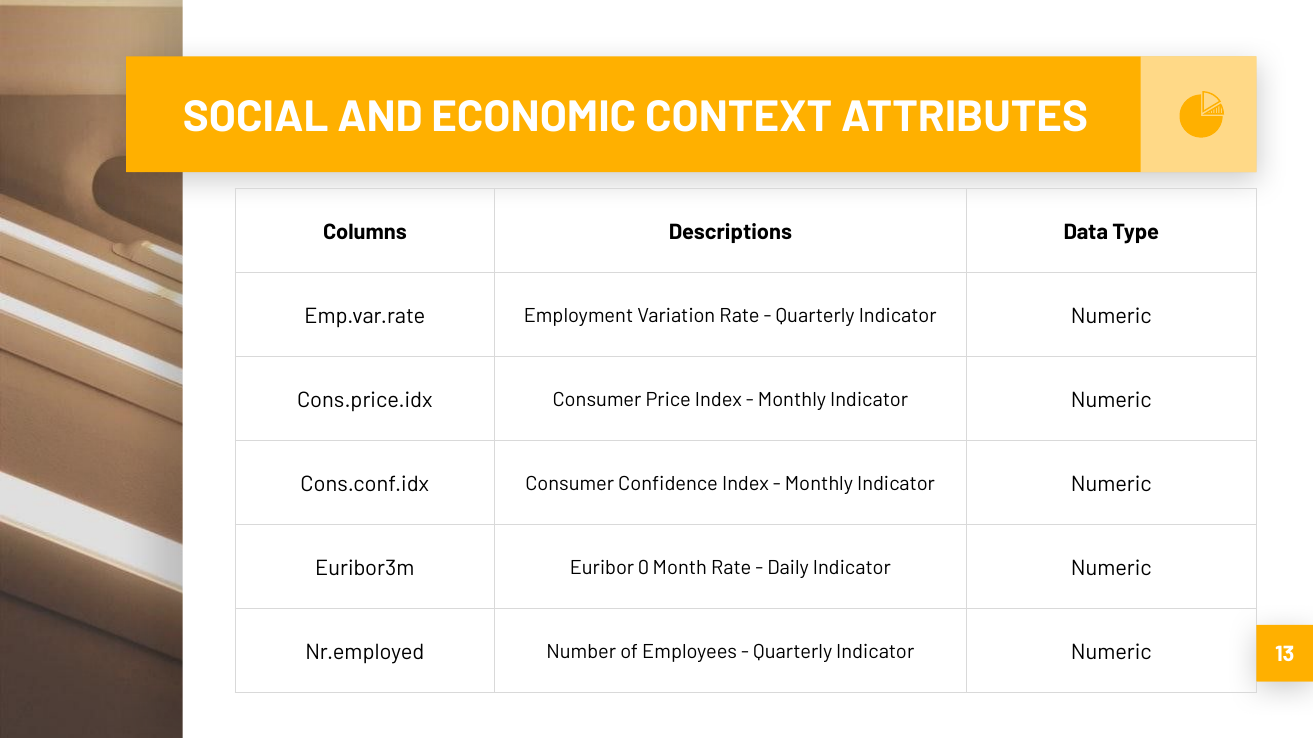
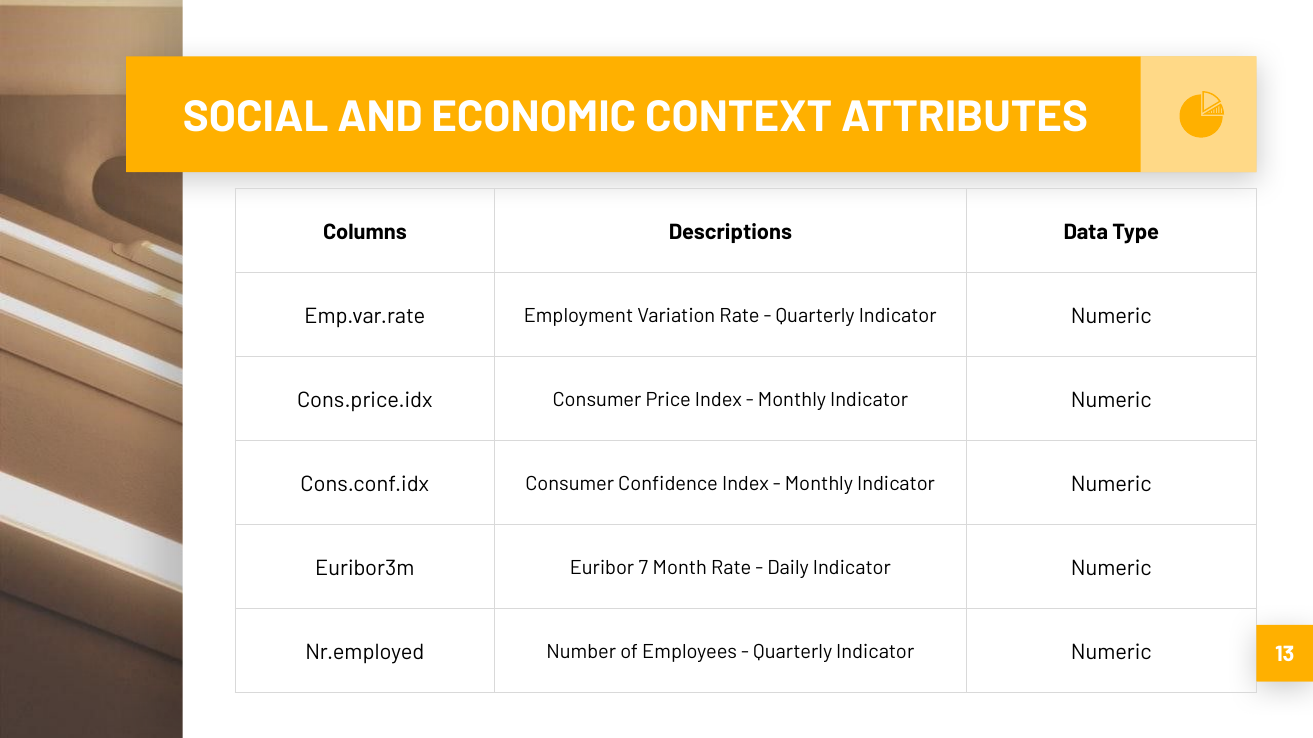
0: 0 -> 7 (643, 569)
